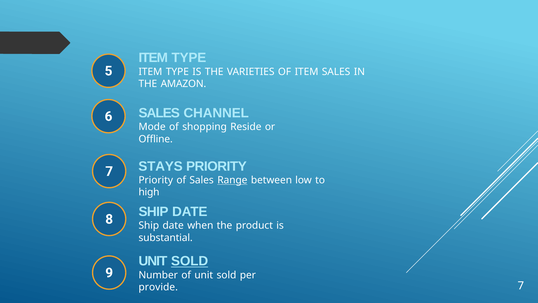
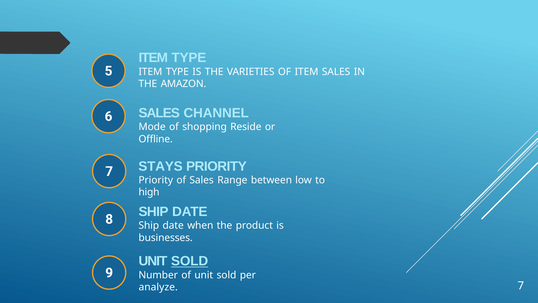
Range underline: present -> none (232, 180)
substantial: substantial -> businesses (166, 237)
provide: provide -> analyze (158, 287)
